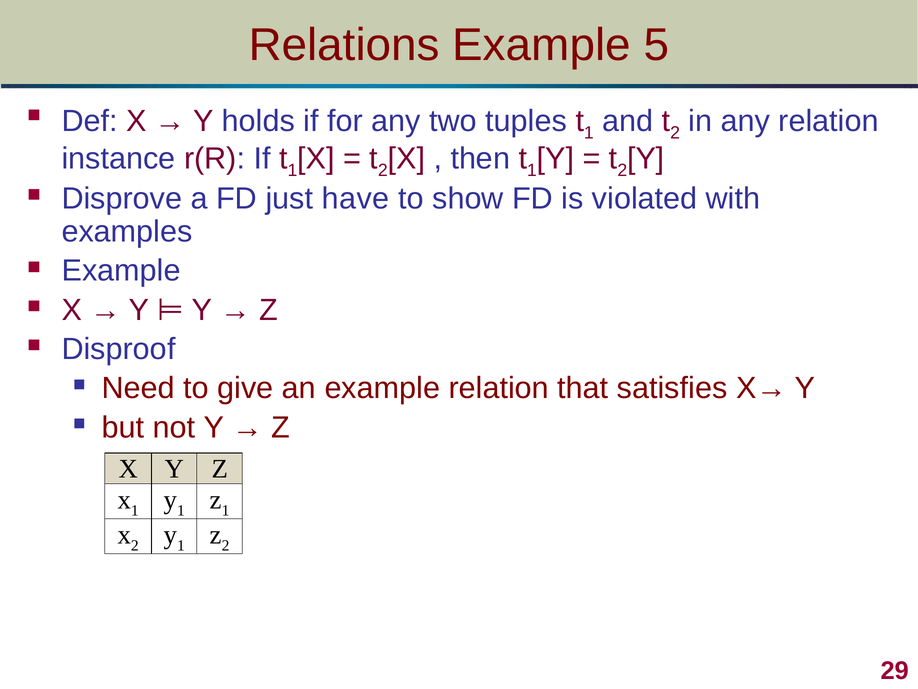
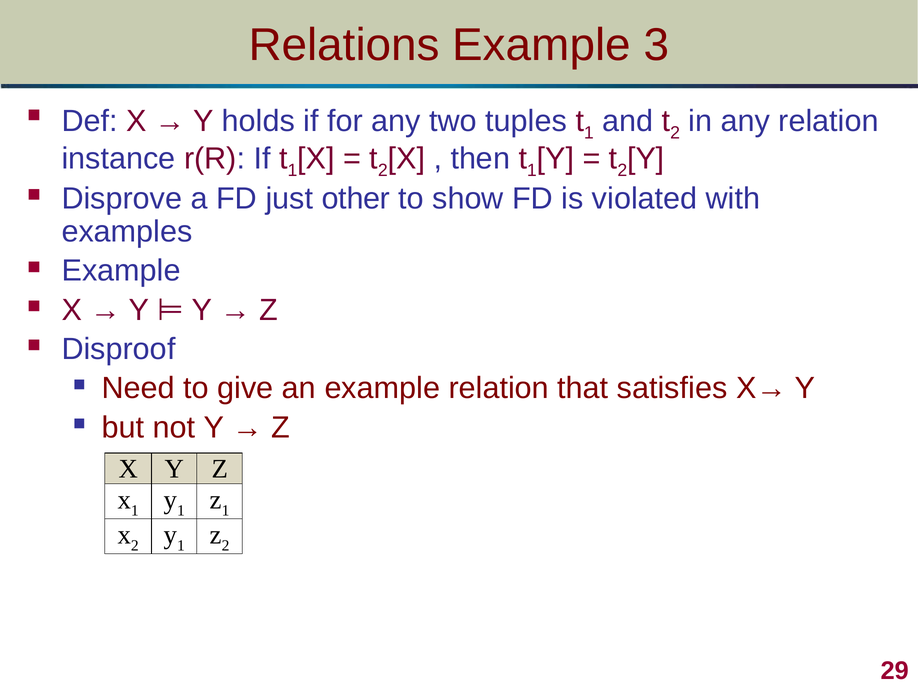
5: 5 -> 3 (656, 45)
have: have -> other (356, 199)
